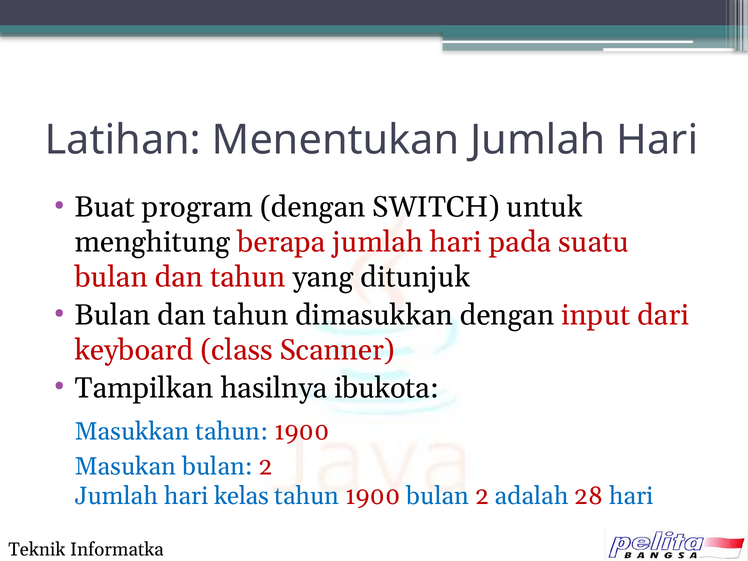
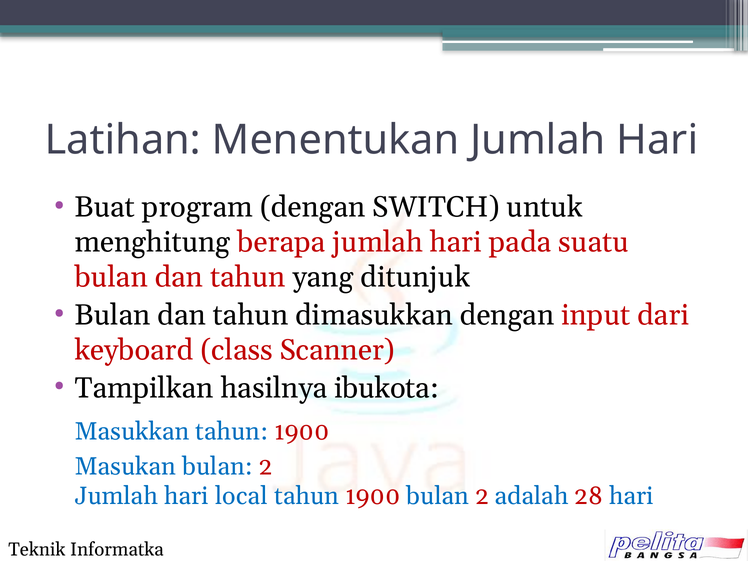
kelas: kelas -> local (241, 496)
